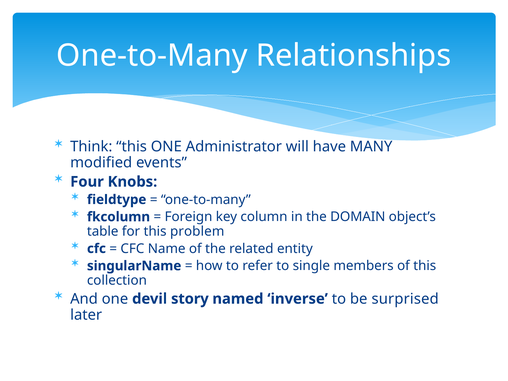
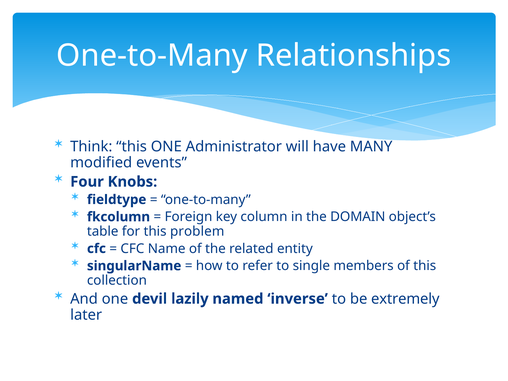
story: story -> lazily (190, 299)
surprised: surprised -> extremely (405, 299)
